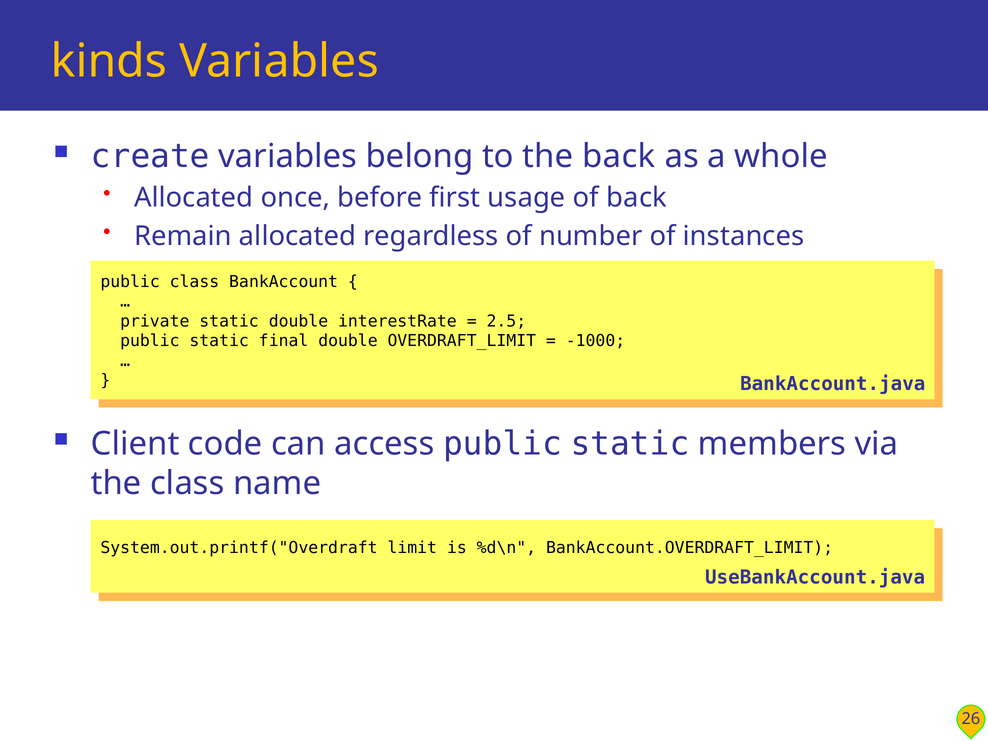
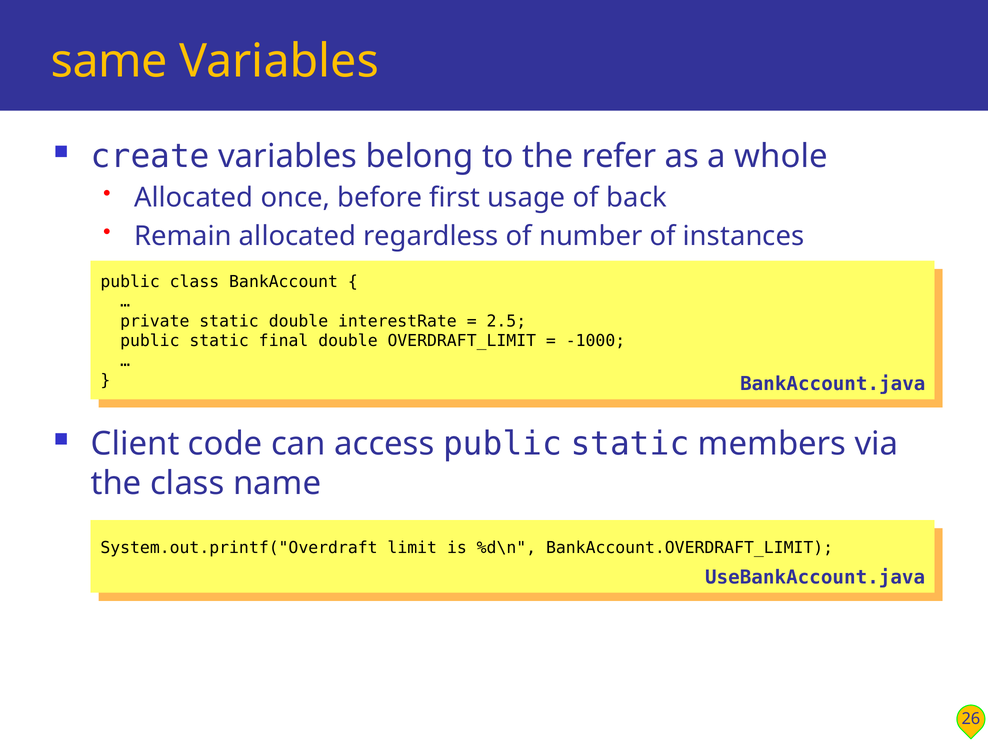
kinds: kinds -> same (109, 62)
the back: back -> refer (619, 156)
